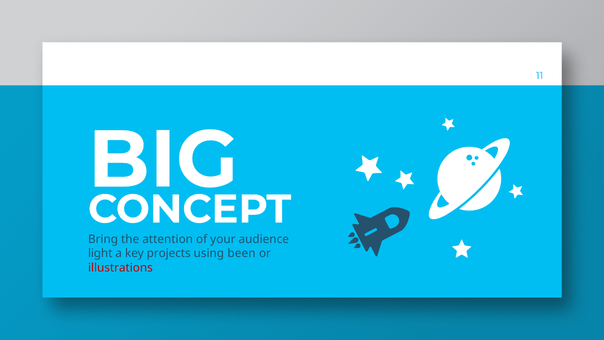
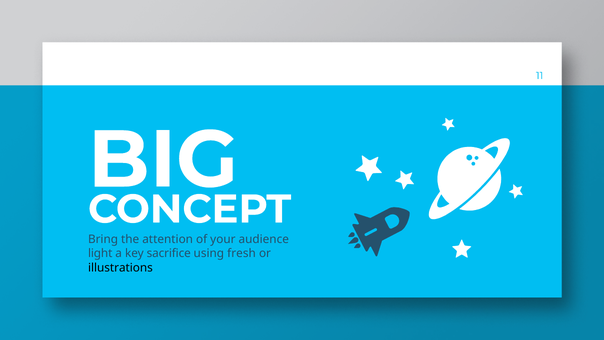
projects: projects -> sacrifice (169, 253)
been: been -> fresh (242, 253)
illustrations colour: red -> black (120, 267)
